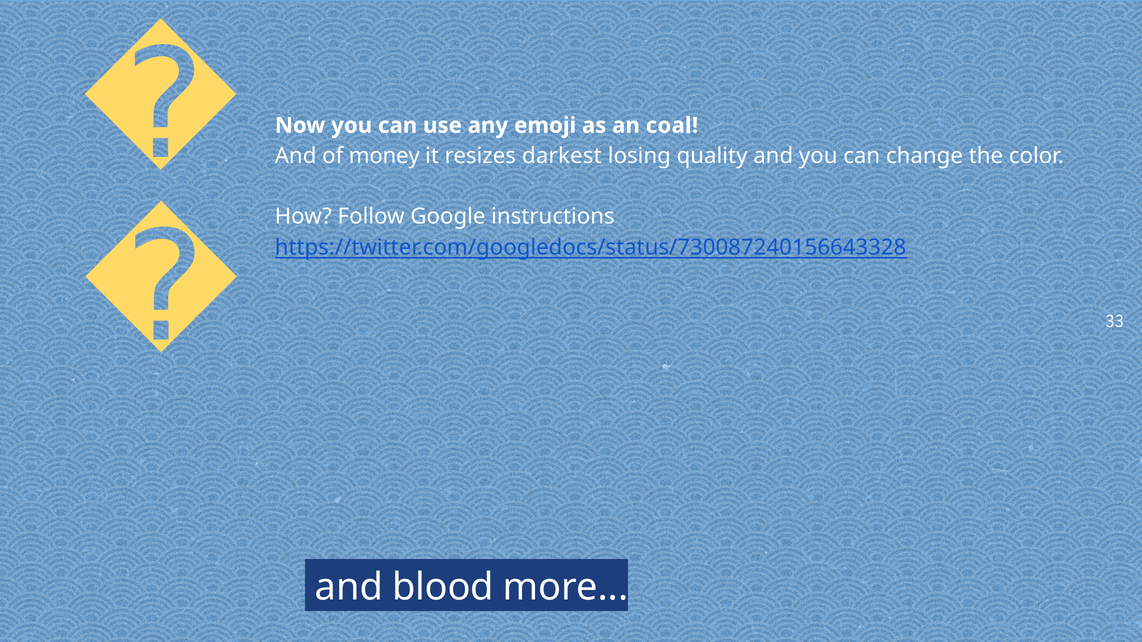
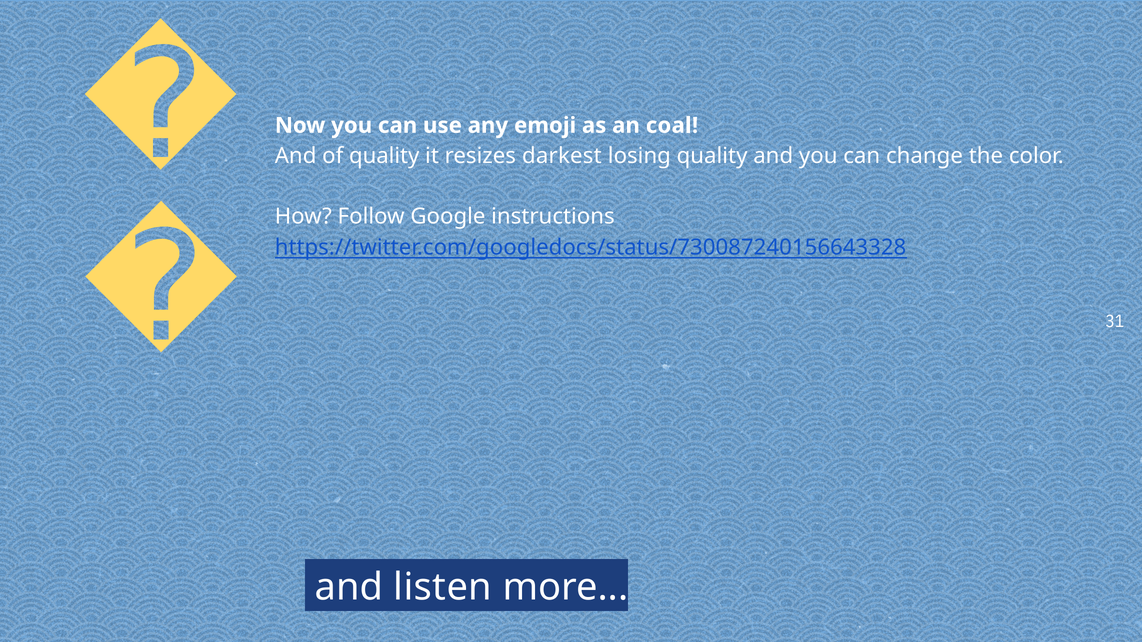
of money: money -> quality (384, 156)
33: 33 -> 31 (1115, 322)
blood: blood -> listen (443, 588)
